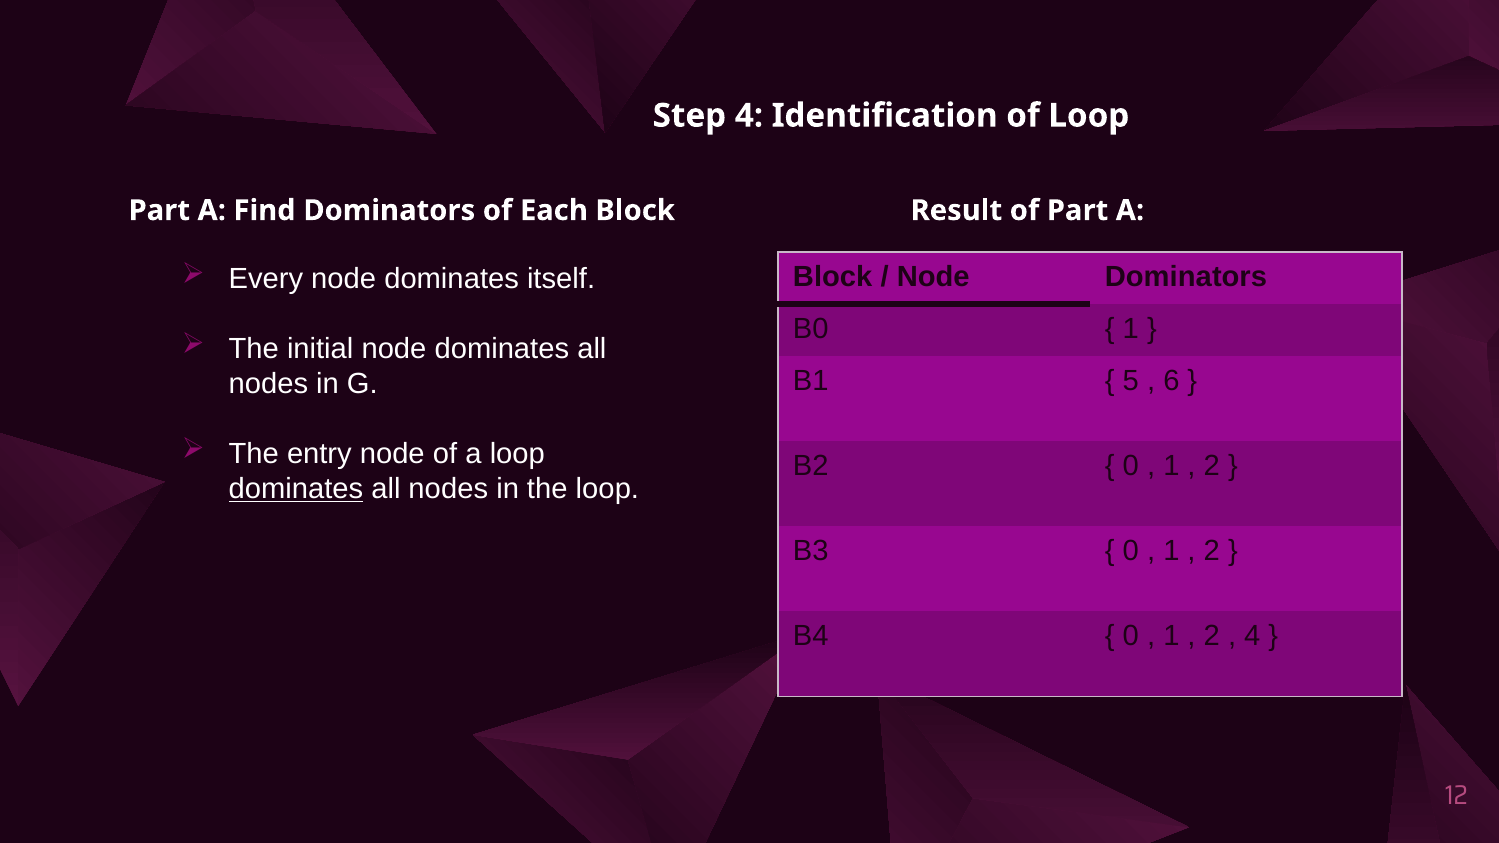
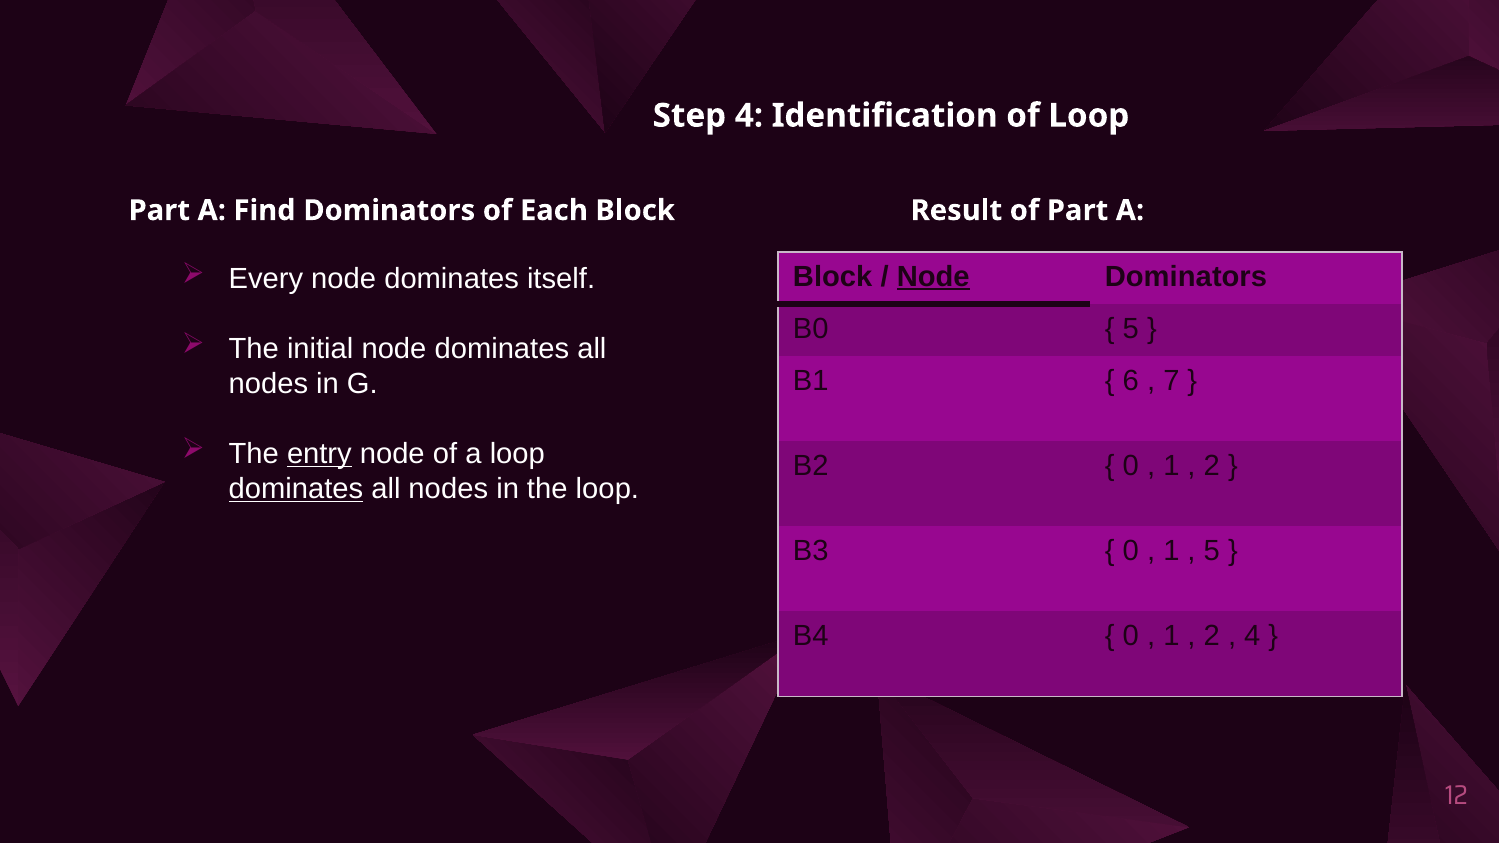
Node underline: none -> present (933, 277)
1: 1 -> 5 (1131, 329)
5: 5 -> 6 (1131, 381)
6: 6 -> 7 (1171, 381)
entry underline: none -> present (319, 454)
2: 2 -> 5 (1212, 551)
